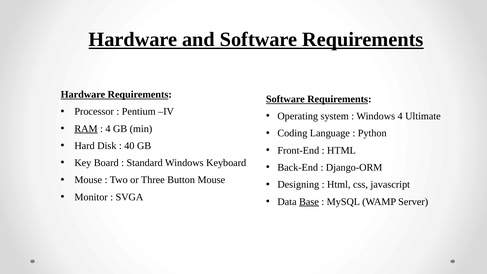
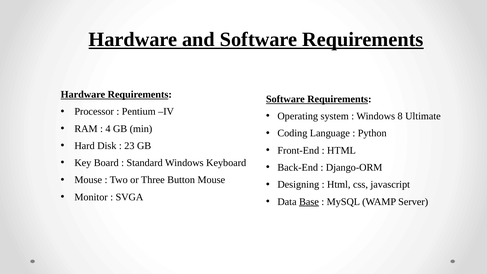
Windows 4: 4 -> 8 (400, 116)
RAM underline: present -> none (86, 129)
40: 40 -> 23 (129, 146)
